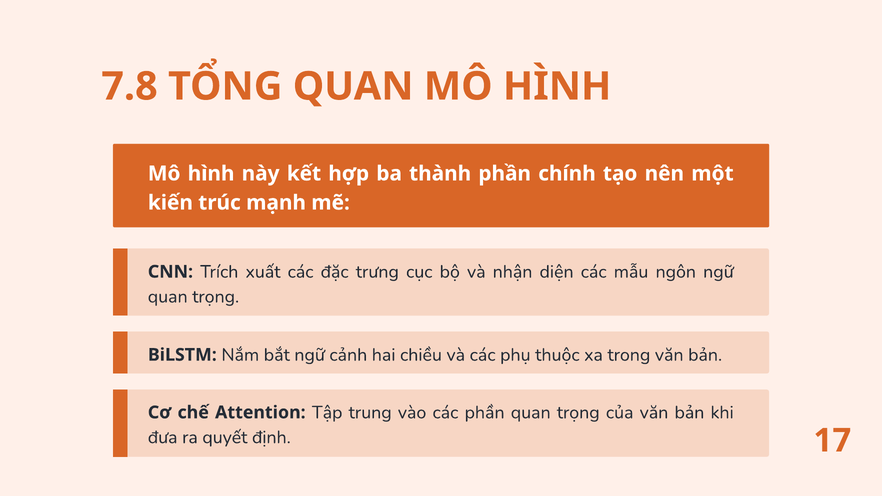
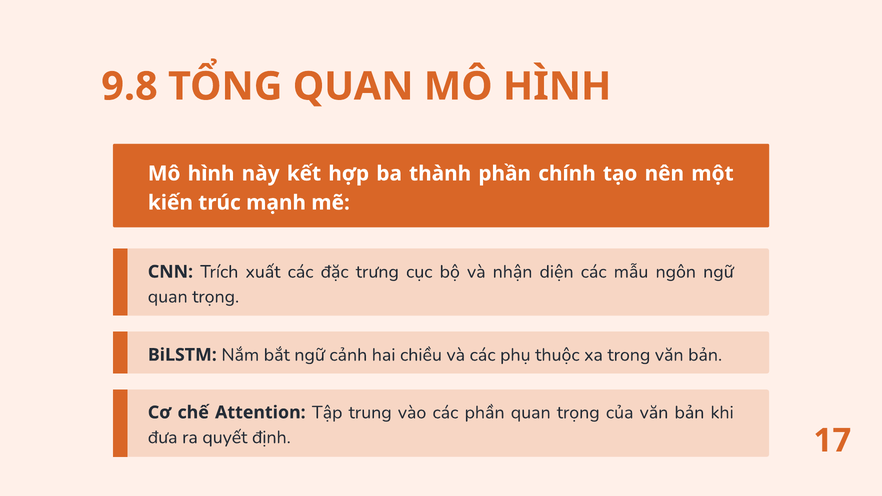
7.8: 7.8 -> 9.8 (129, 87)
